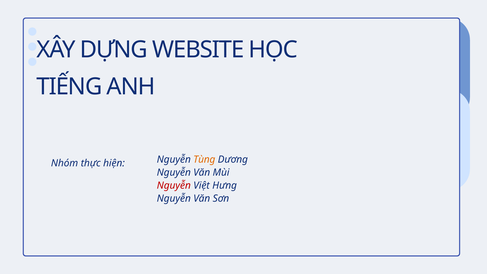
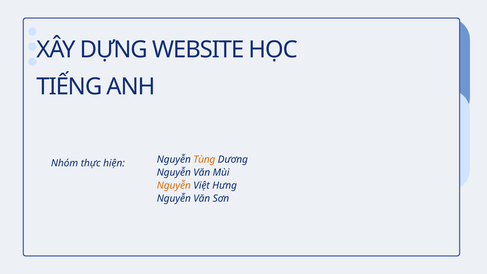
Nguyễn colour: red -> orange (174, 186)
